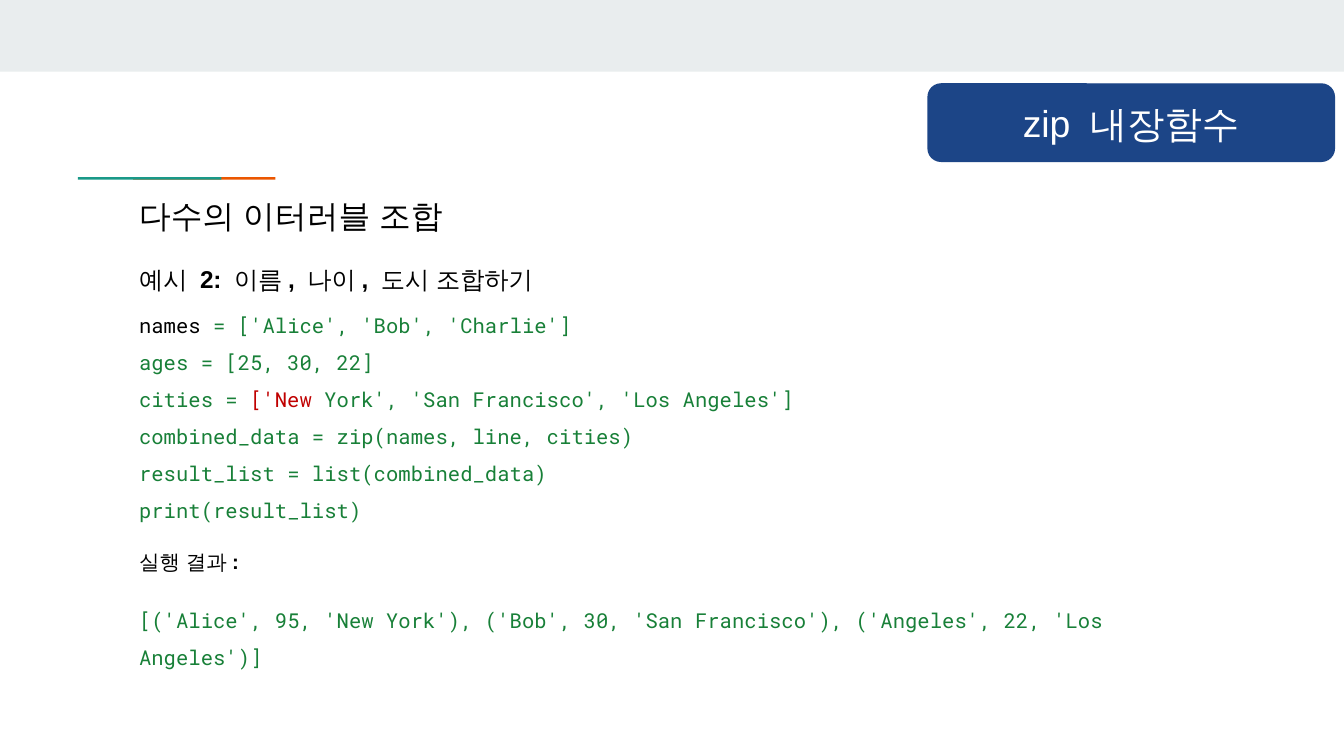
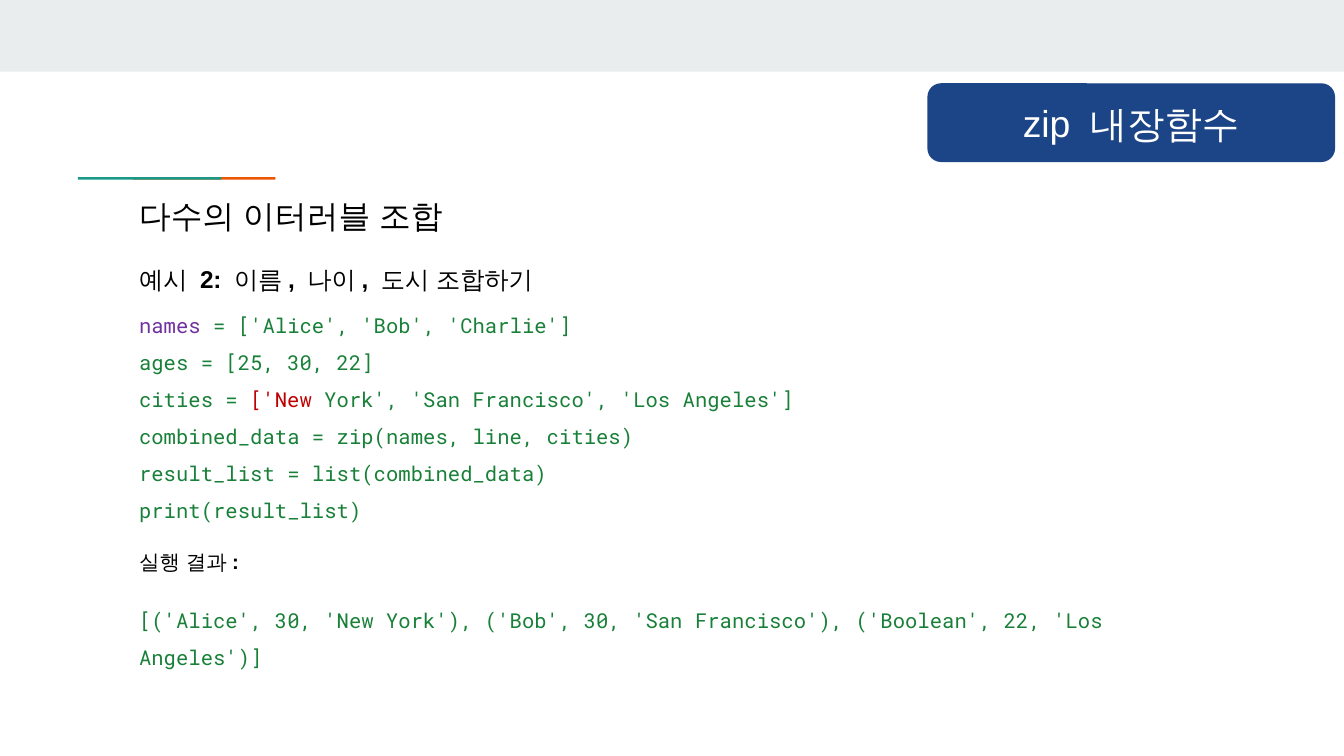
names colour: black -> purple (170, 327)
Alice 95: 95 -> 30 (293, 622)
Francisco Angeles: Angeles -> Boolean (924, 622)
